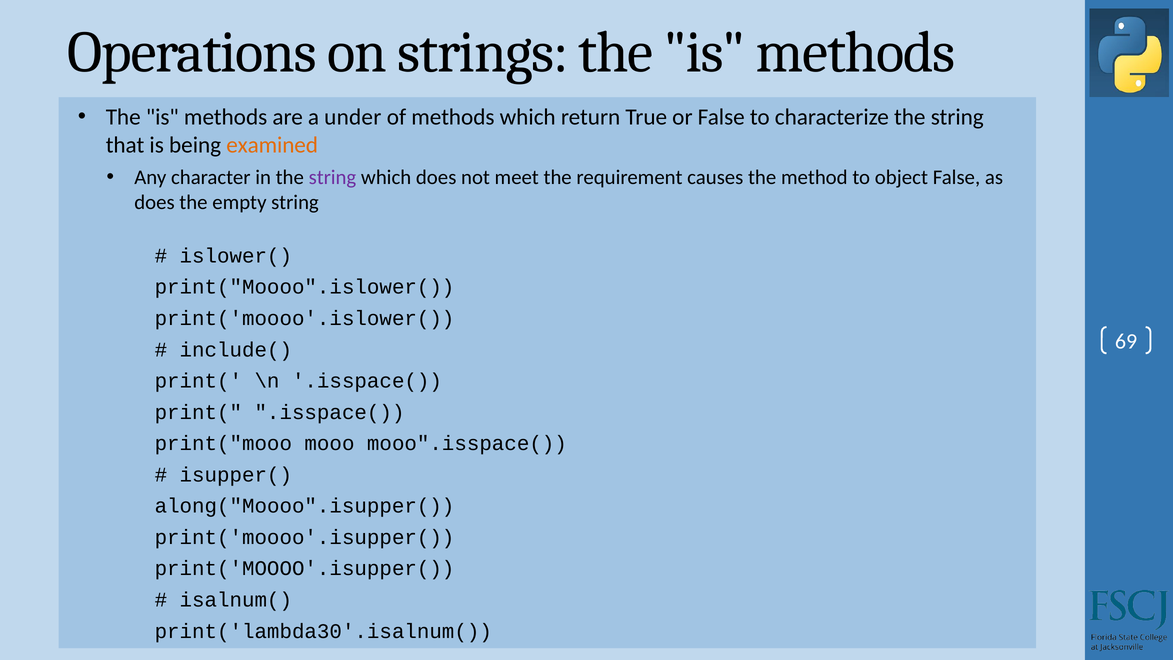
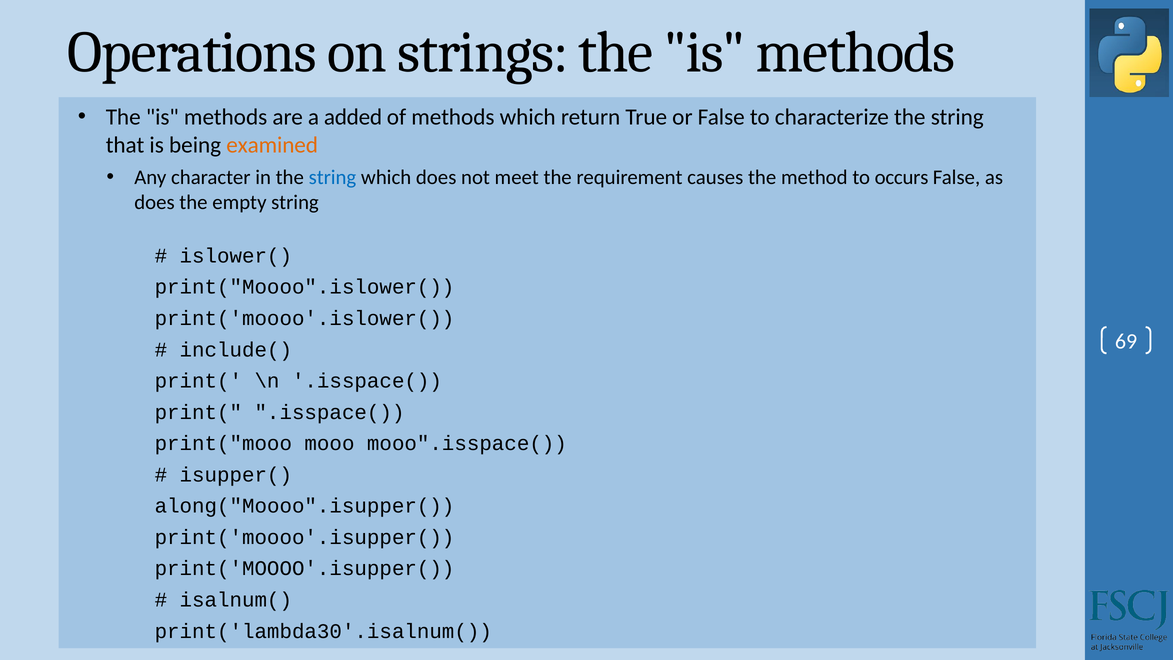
under: under -> added (353, 117)
string colour: purple -> blue (332, 178)
object: object -> occurs (902, 178)
